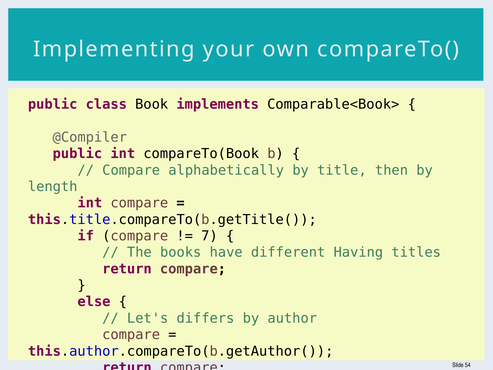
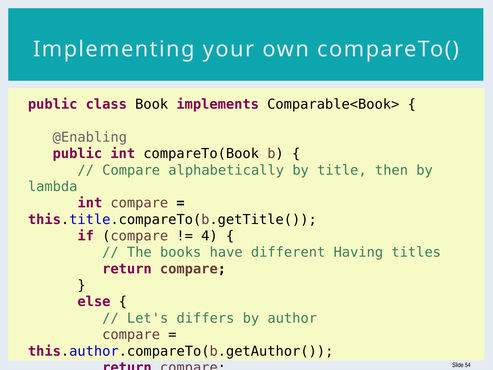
@Compiler: @Compiler -> @Enabling (90, 137)
length: length -> lambda (53, 187)
7: 7 -> 4 (209, 236)
